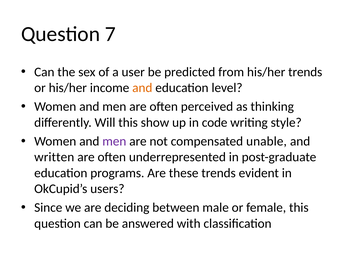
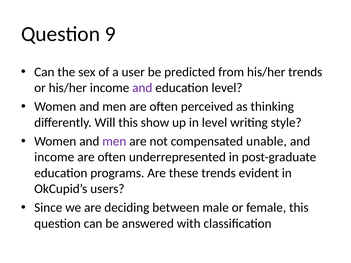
7: 7 -> 9 (110, 34)
and colour: orange -> purple (142, 88)
in code: code -> level (215, 123)
written: written -> income (54, 157)
